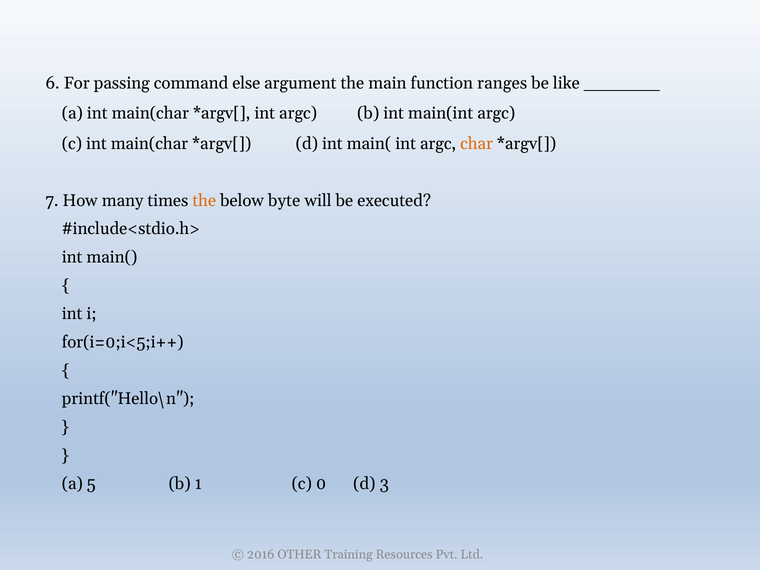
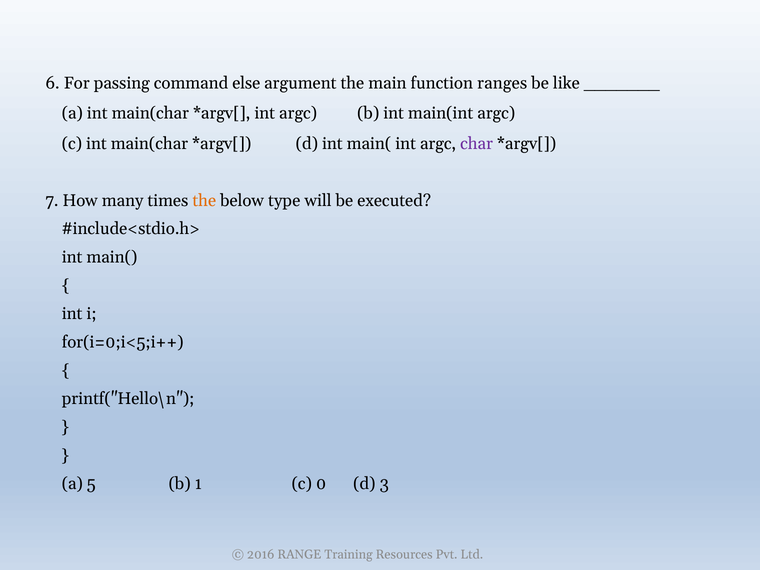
char colour: orange -> purple (477, 144)
byte: byte -> type (284, 200)
OTHER: OTHER -> RANGE (299, 554)
